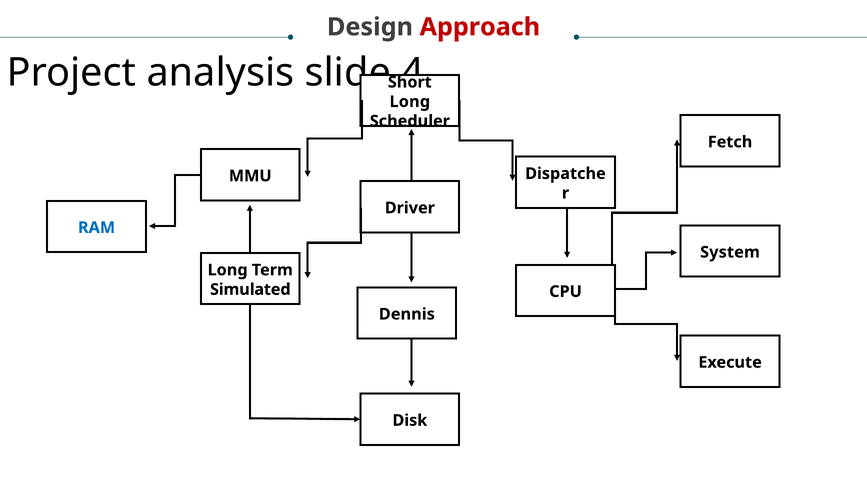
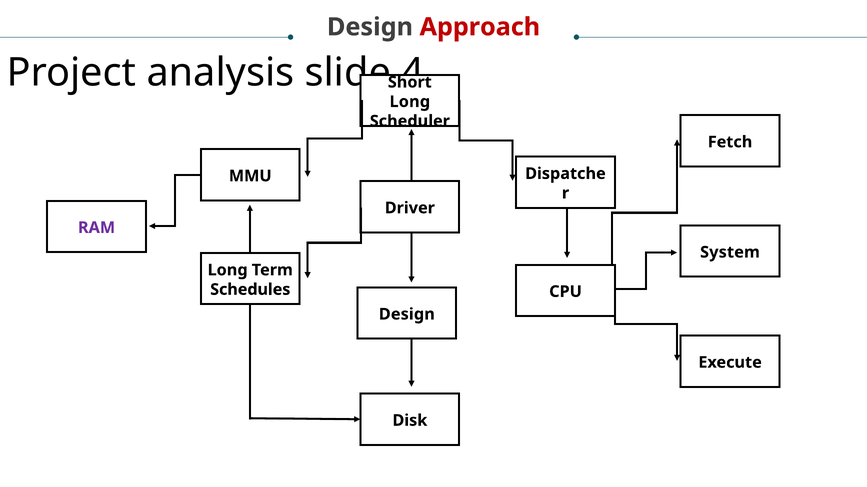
RAM colour: blue -> purple (97, 228)
Simulated: Simulated -> Schedules (250, 290)
Dennis: Dennis -> Design (407, 315)
